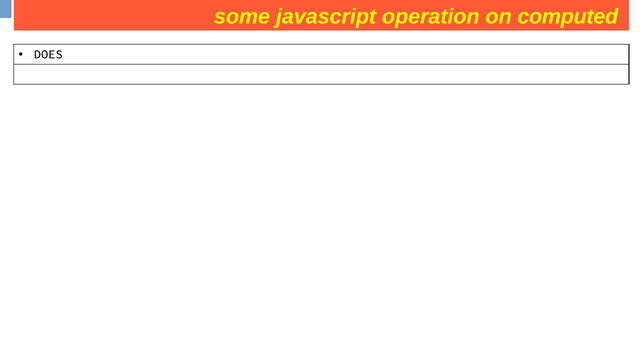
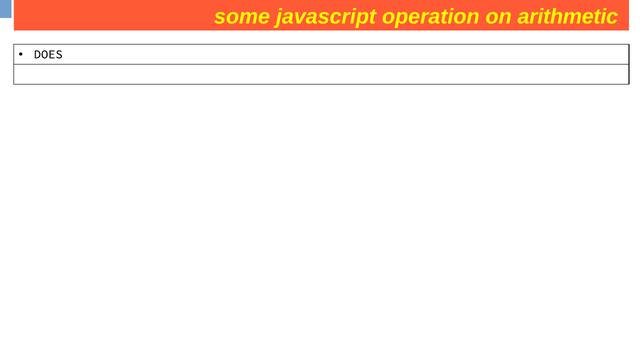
computed: computed -> arithmetic (568, 17)
